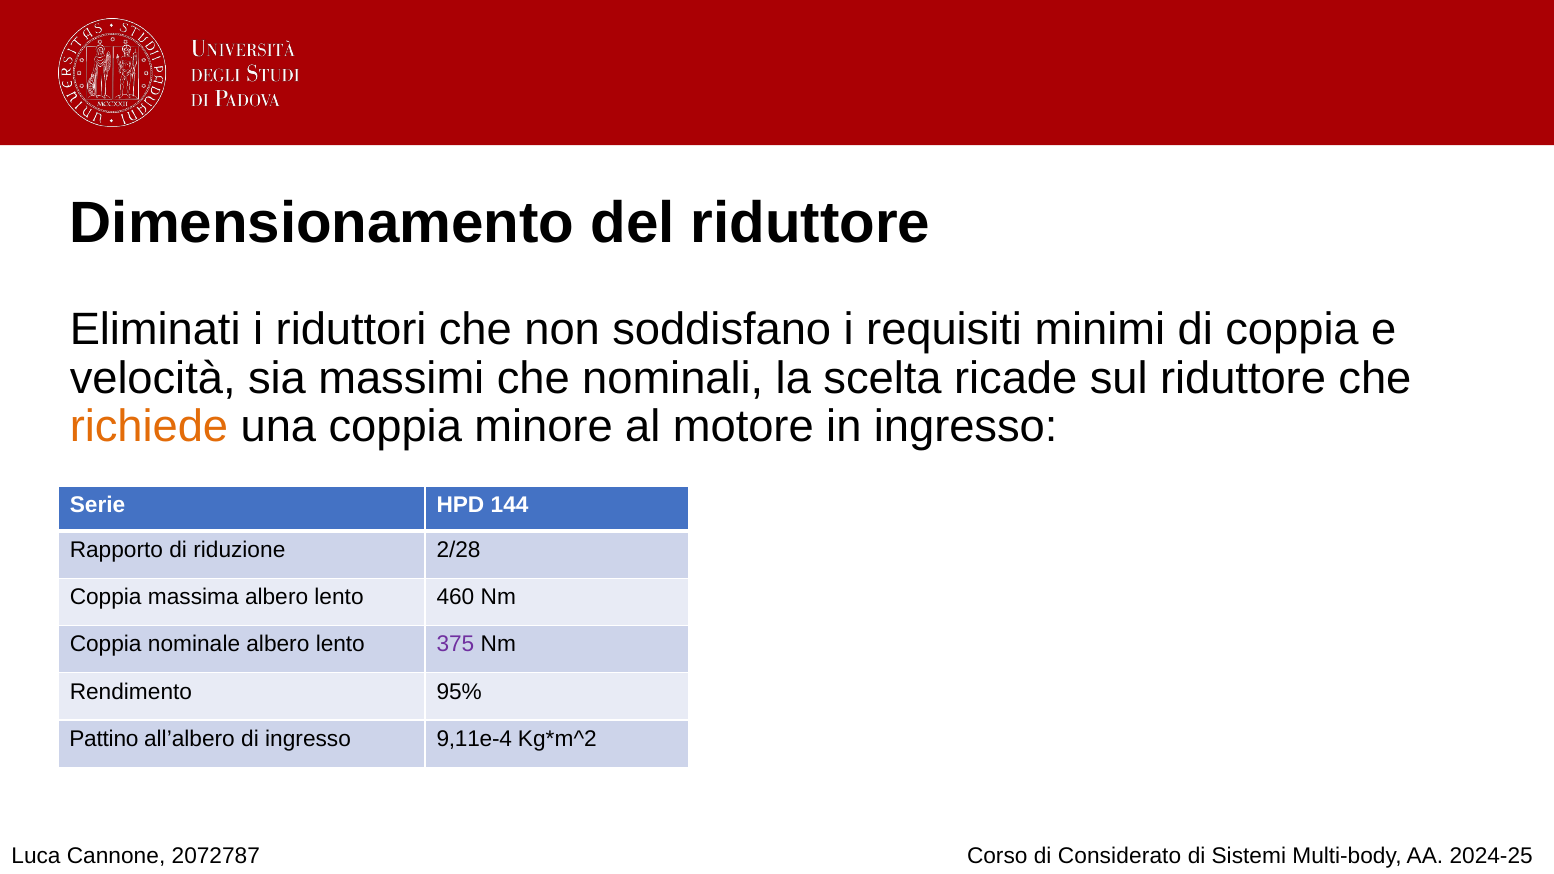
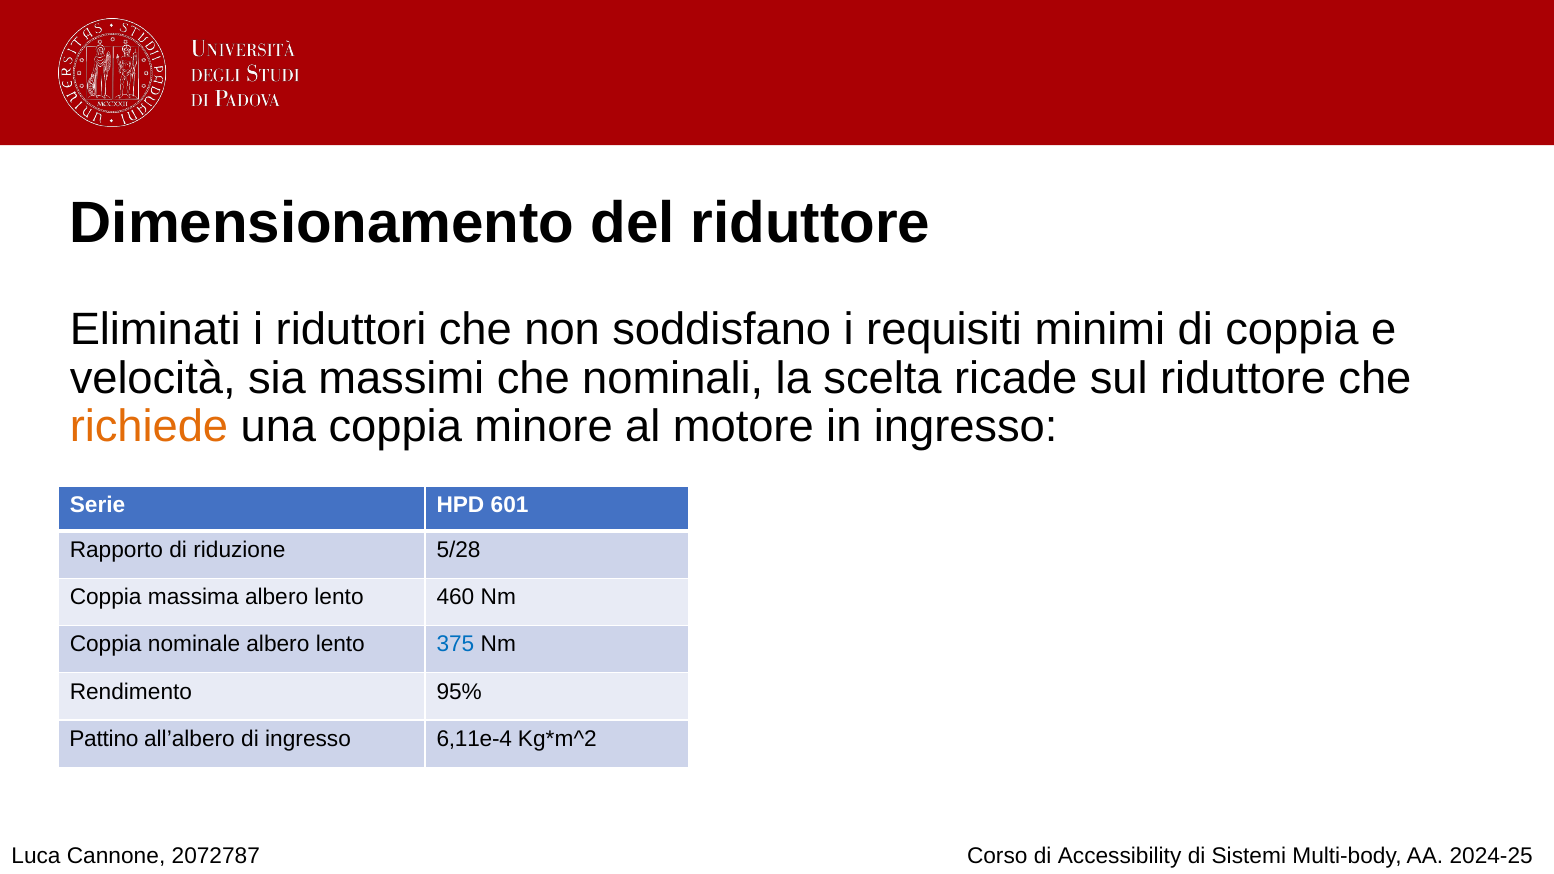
144: 144 -> 601 (510, 505)
2/28: 2/28 -> 5/28 (459, 550)
375 colour: purple -> blue (455, 645)
9,11e-4: 9,11e-4 -> 6,11e-4 (474, 739)
Considerato: Considerato -> Accessibility (1120, 856)
